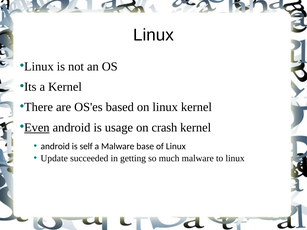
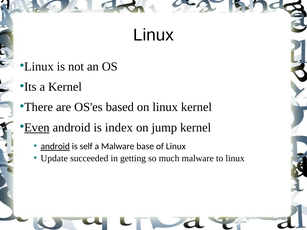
usage: usage -> index (119, 128)
crash: crash -> jump (164, 128)
android underline: none -> present (55, 146)
